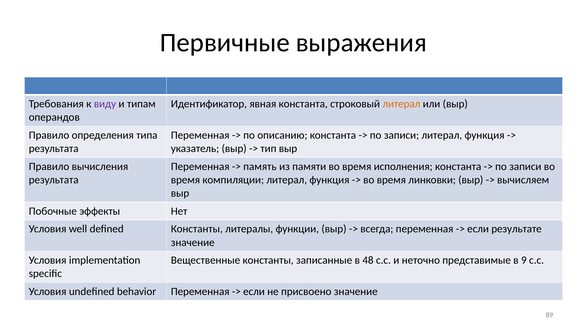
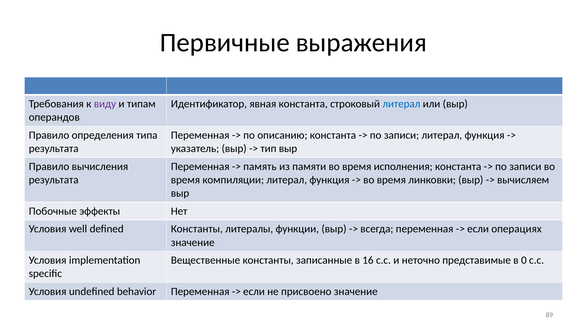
литерал colour: orange -> blue (401, 104)
результате: результате -> операциях (516, 229)
48: 48 -> 16 (368, 260)
9: 9 -> 0 (524, 260)
